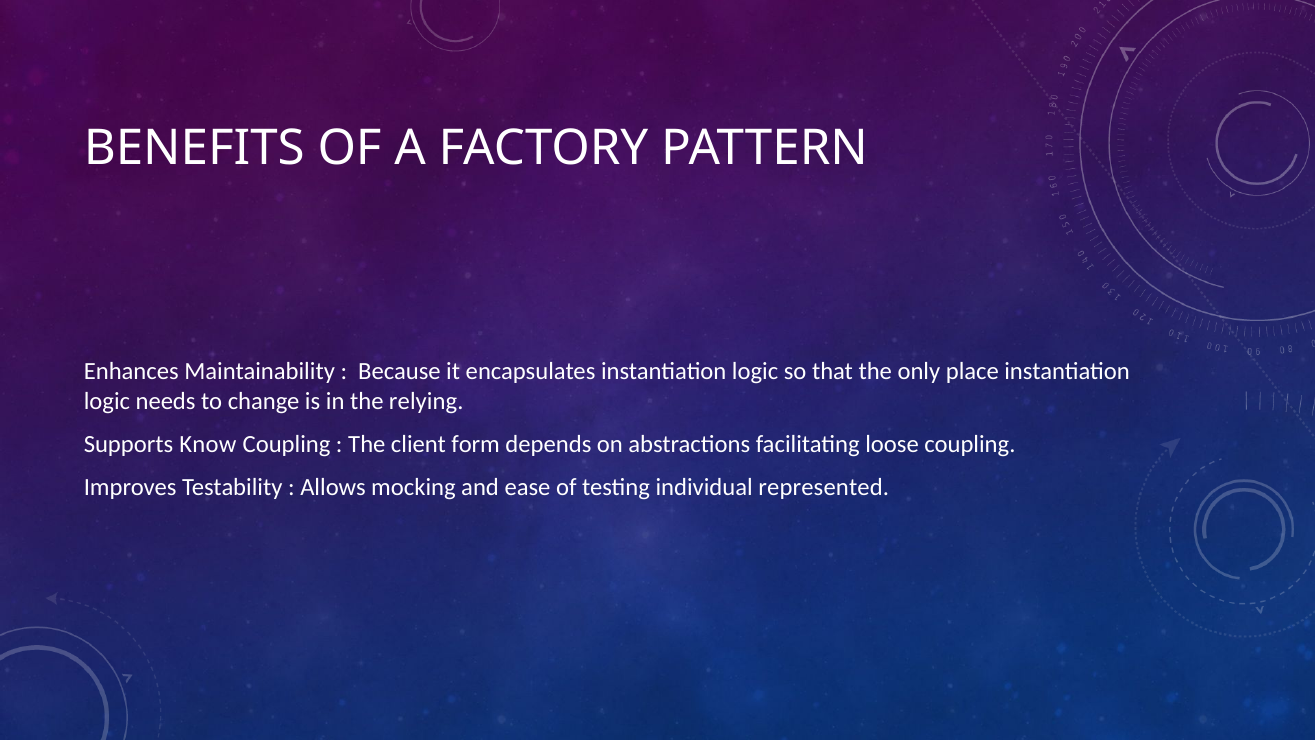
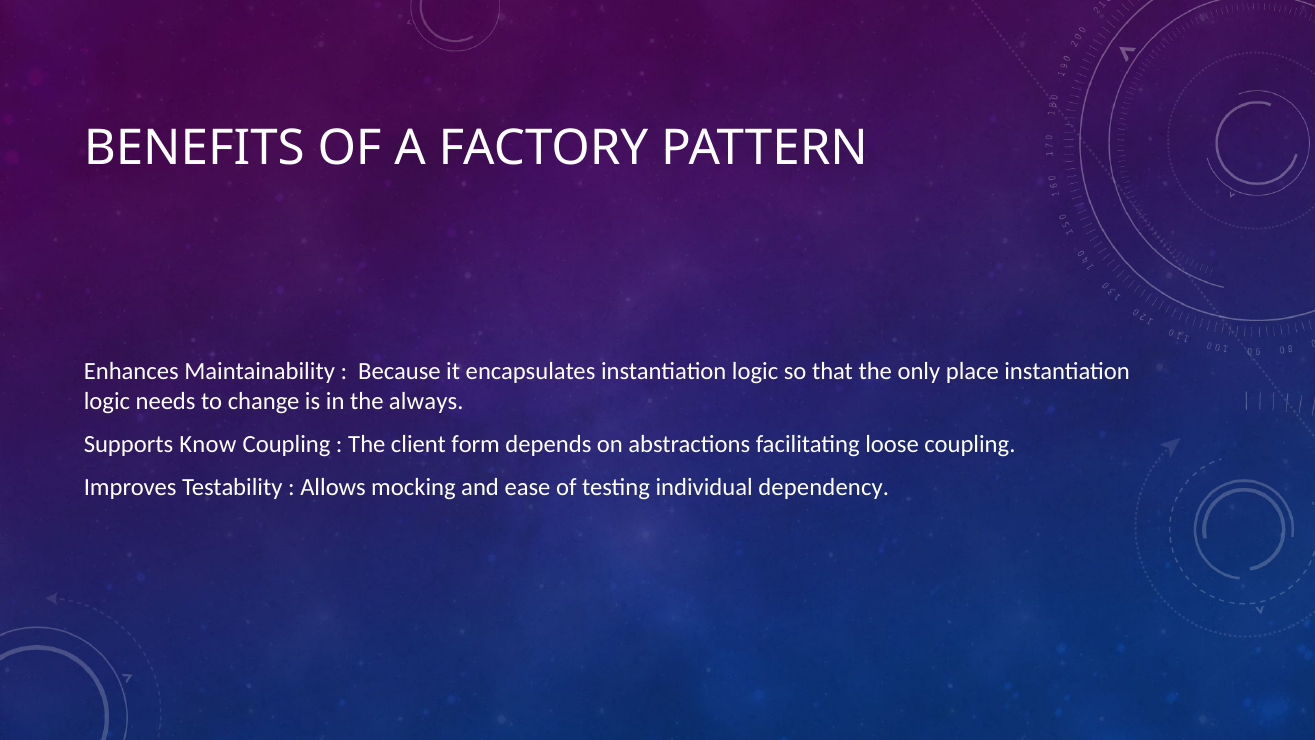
relying: relying -> always (426, 401)
represented: represented -> dependency (824, 488)
